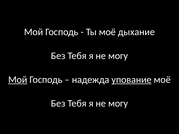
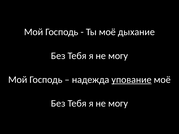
Мой underline: present -> none (18, 80)
